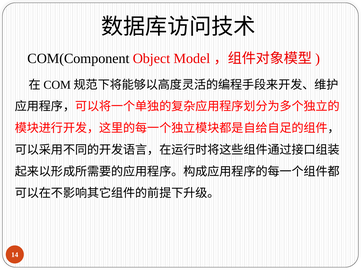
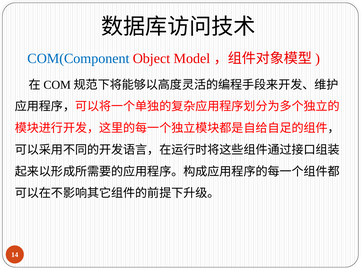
COM(Component colour: black -> blue (78, 58)
